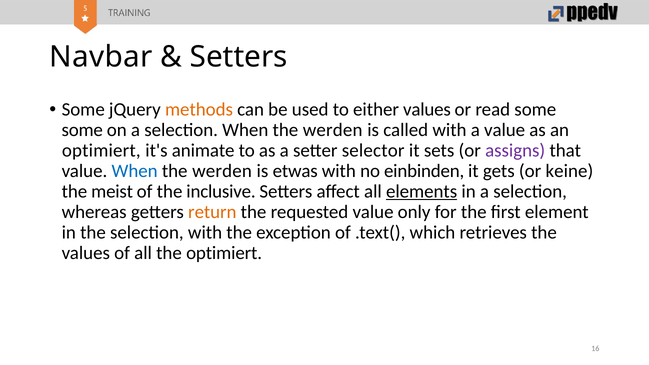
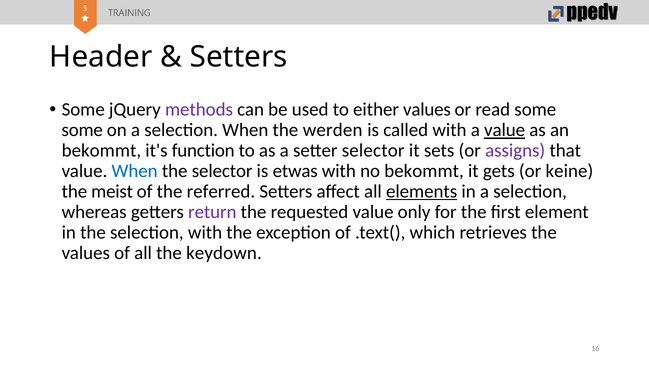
Navbar: Navbar -> Header (101, 57)
methods colour: orange -> purple (199, 110)
value underline: none -> present (505, 130)
optimiert: optimiert -> bekommt (101, 151)
animate: animate -> function (203, 151)
werden: werden -> selector (222, 171)
no einbinden: einbinden -> bekommt (424, 171)
inclusive: inclusive -> referred (221, 192)
return colour: orange -> purple (212, 212)
the optimiert: optimiert -> keydown (224, 253)
